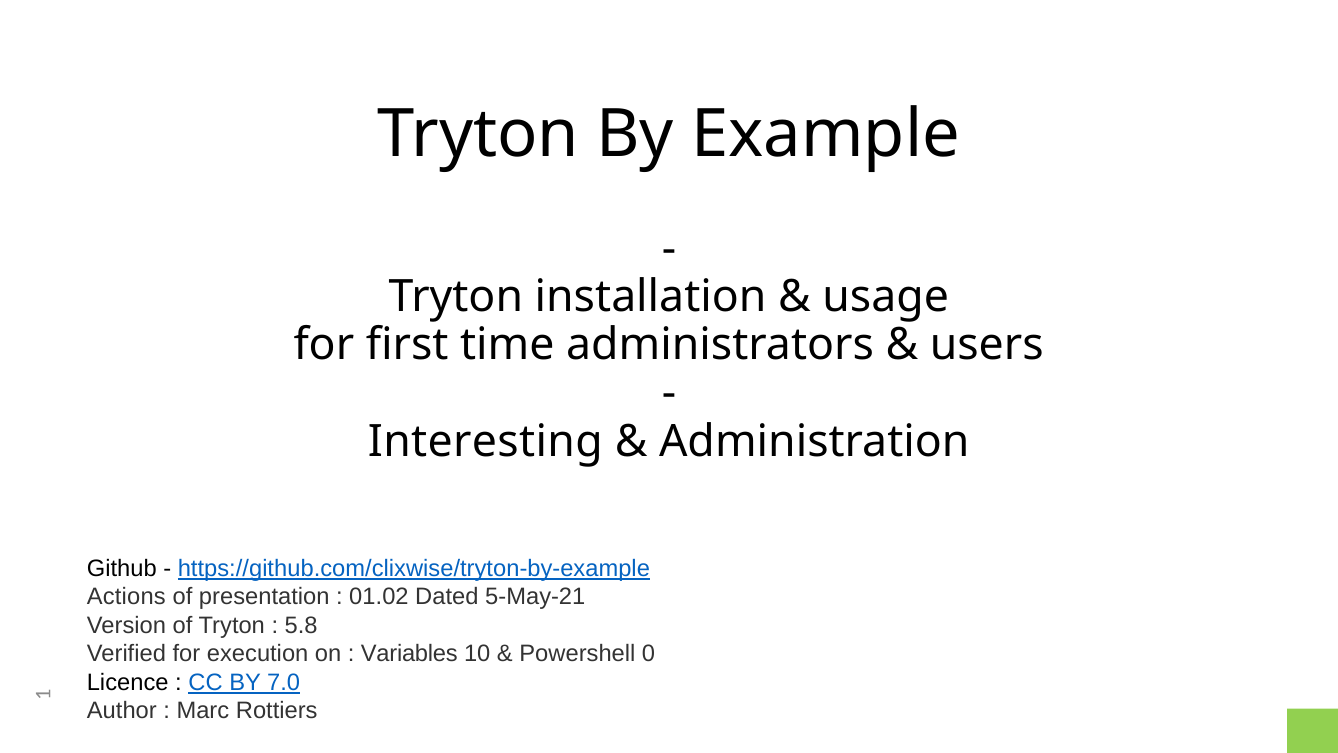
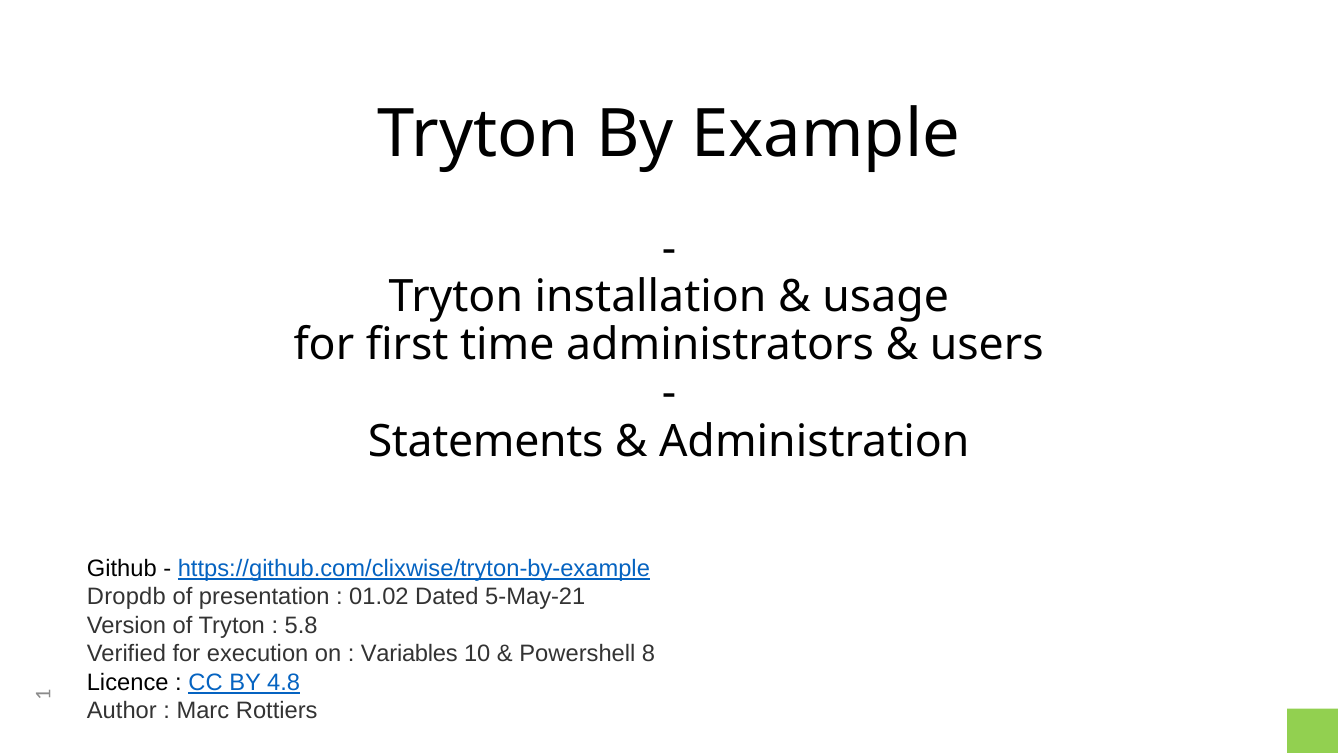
Interesting: Interesting -> Statements (486, 441)
Actions: Actions -> Dropdb (126, 597)
0: 0 -> 8 (649, 654)
7.0: 7.0 -> 4.8 (284, 682)
